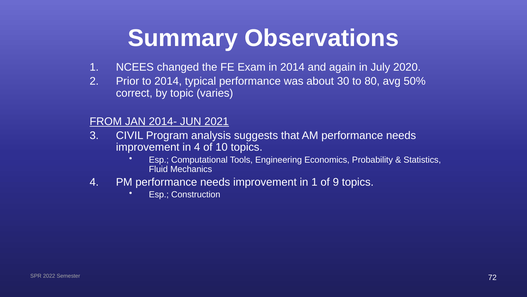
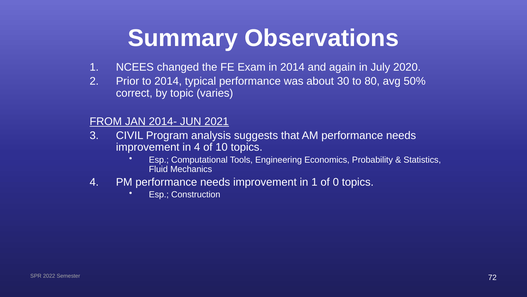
9: 9 -> 0 (336, 182)
